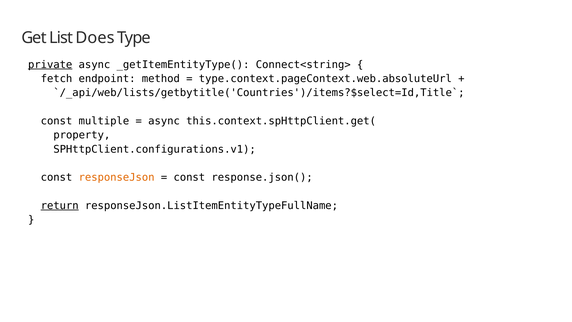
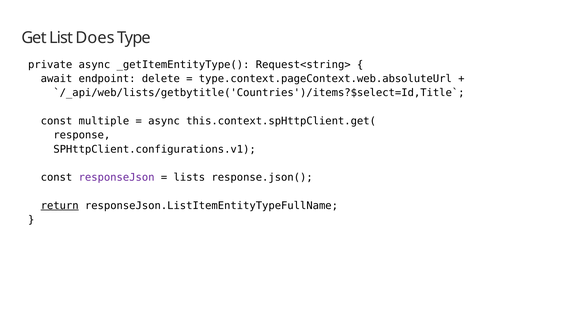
private underline: present -> none (50, 65)
Connect<string>: Connect<string> -> Request<string> (303, 65)
fetch: fetch -> await (57, 79)
method: method -> delete (161, 79)
property: property -> response (82, 135)
responseJson colour: orange -> purple (117, 177)
const: const -> lists (189, 177)
